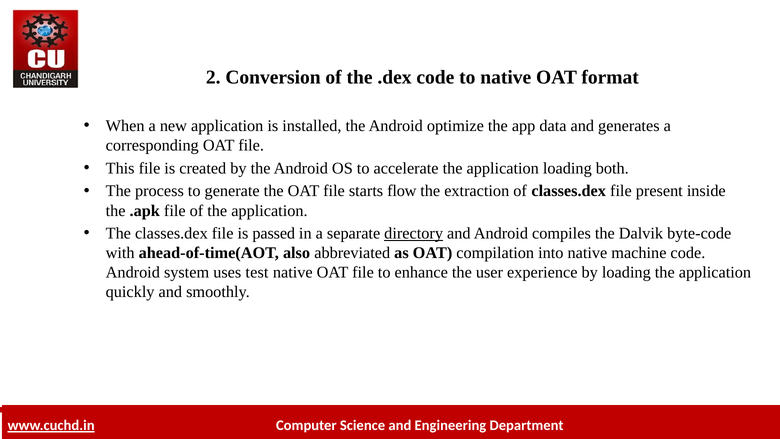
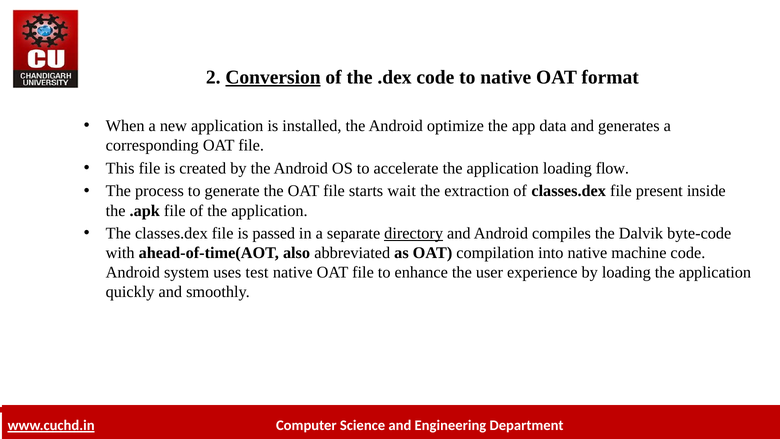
Conversion underline: none -> present (273, 77)
both: both -> flow (612, 168)
flow: flow -> wait (402, 191)
